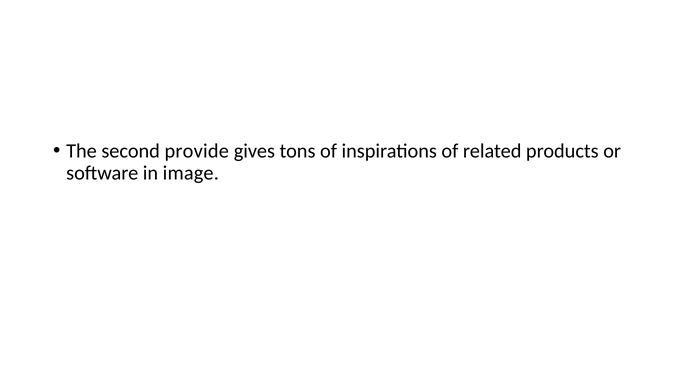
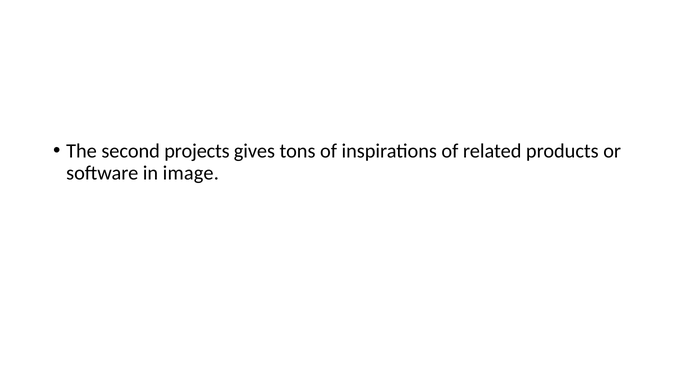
provide: provide -> projects (197, 151)
